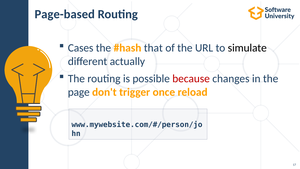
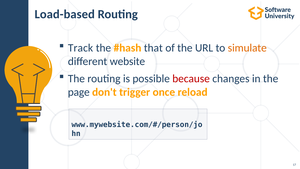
Page-based: Page-based -> Load-based (65, 14)
Cases: Cases -> Track (81, 48)
simulate colour: black -> orange (247, 48)
actually: actually -> website (127, 61)
